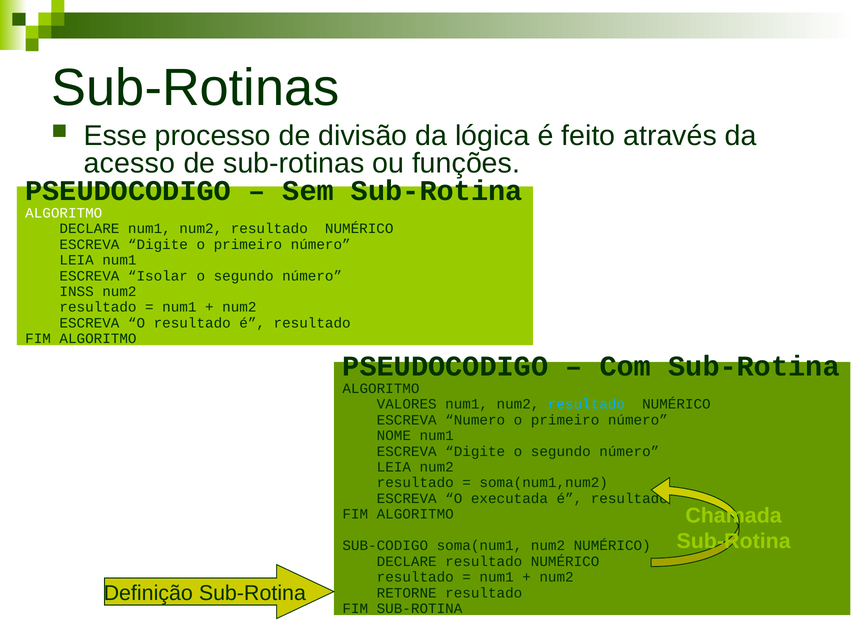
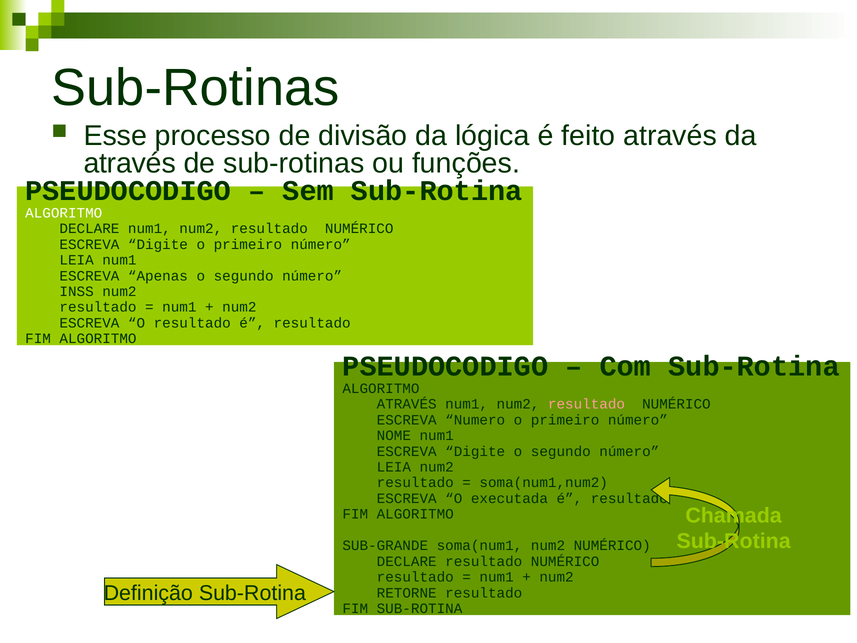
acesso: acesso -> através (130, 163)
Isolar: Isolar -> Apenas (158, 276)
VALORES: VALORES -> ATRAVÉS (407, 404)
resultado colour: light blue -> pink (587, 404)
SUB-CODIGO: SUB-CODIGO -> SUB-GRANDE (385, 545)
